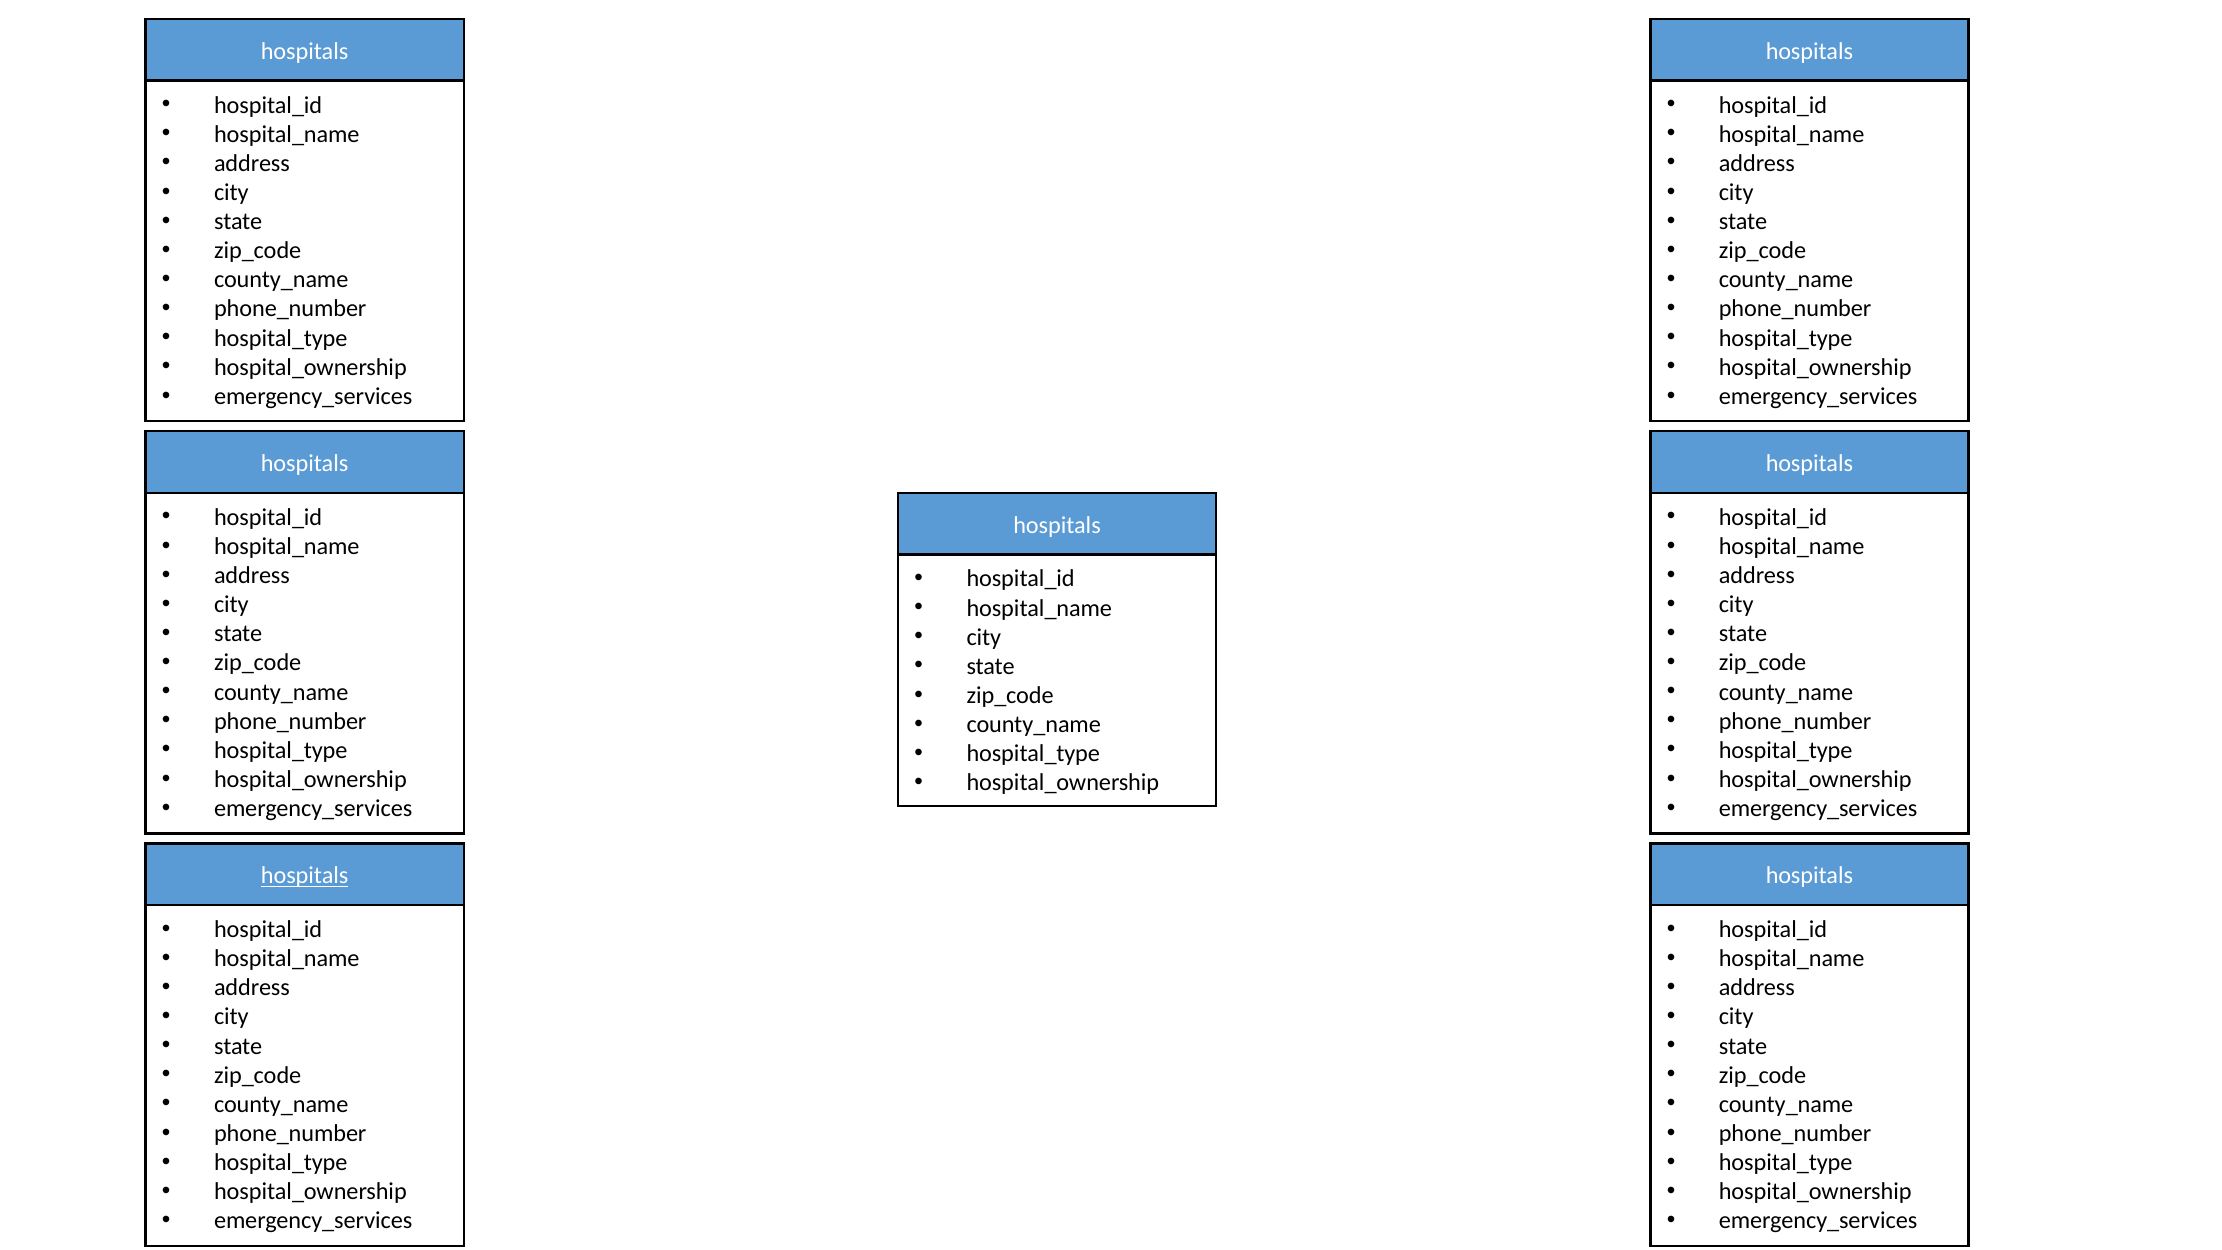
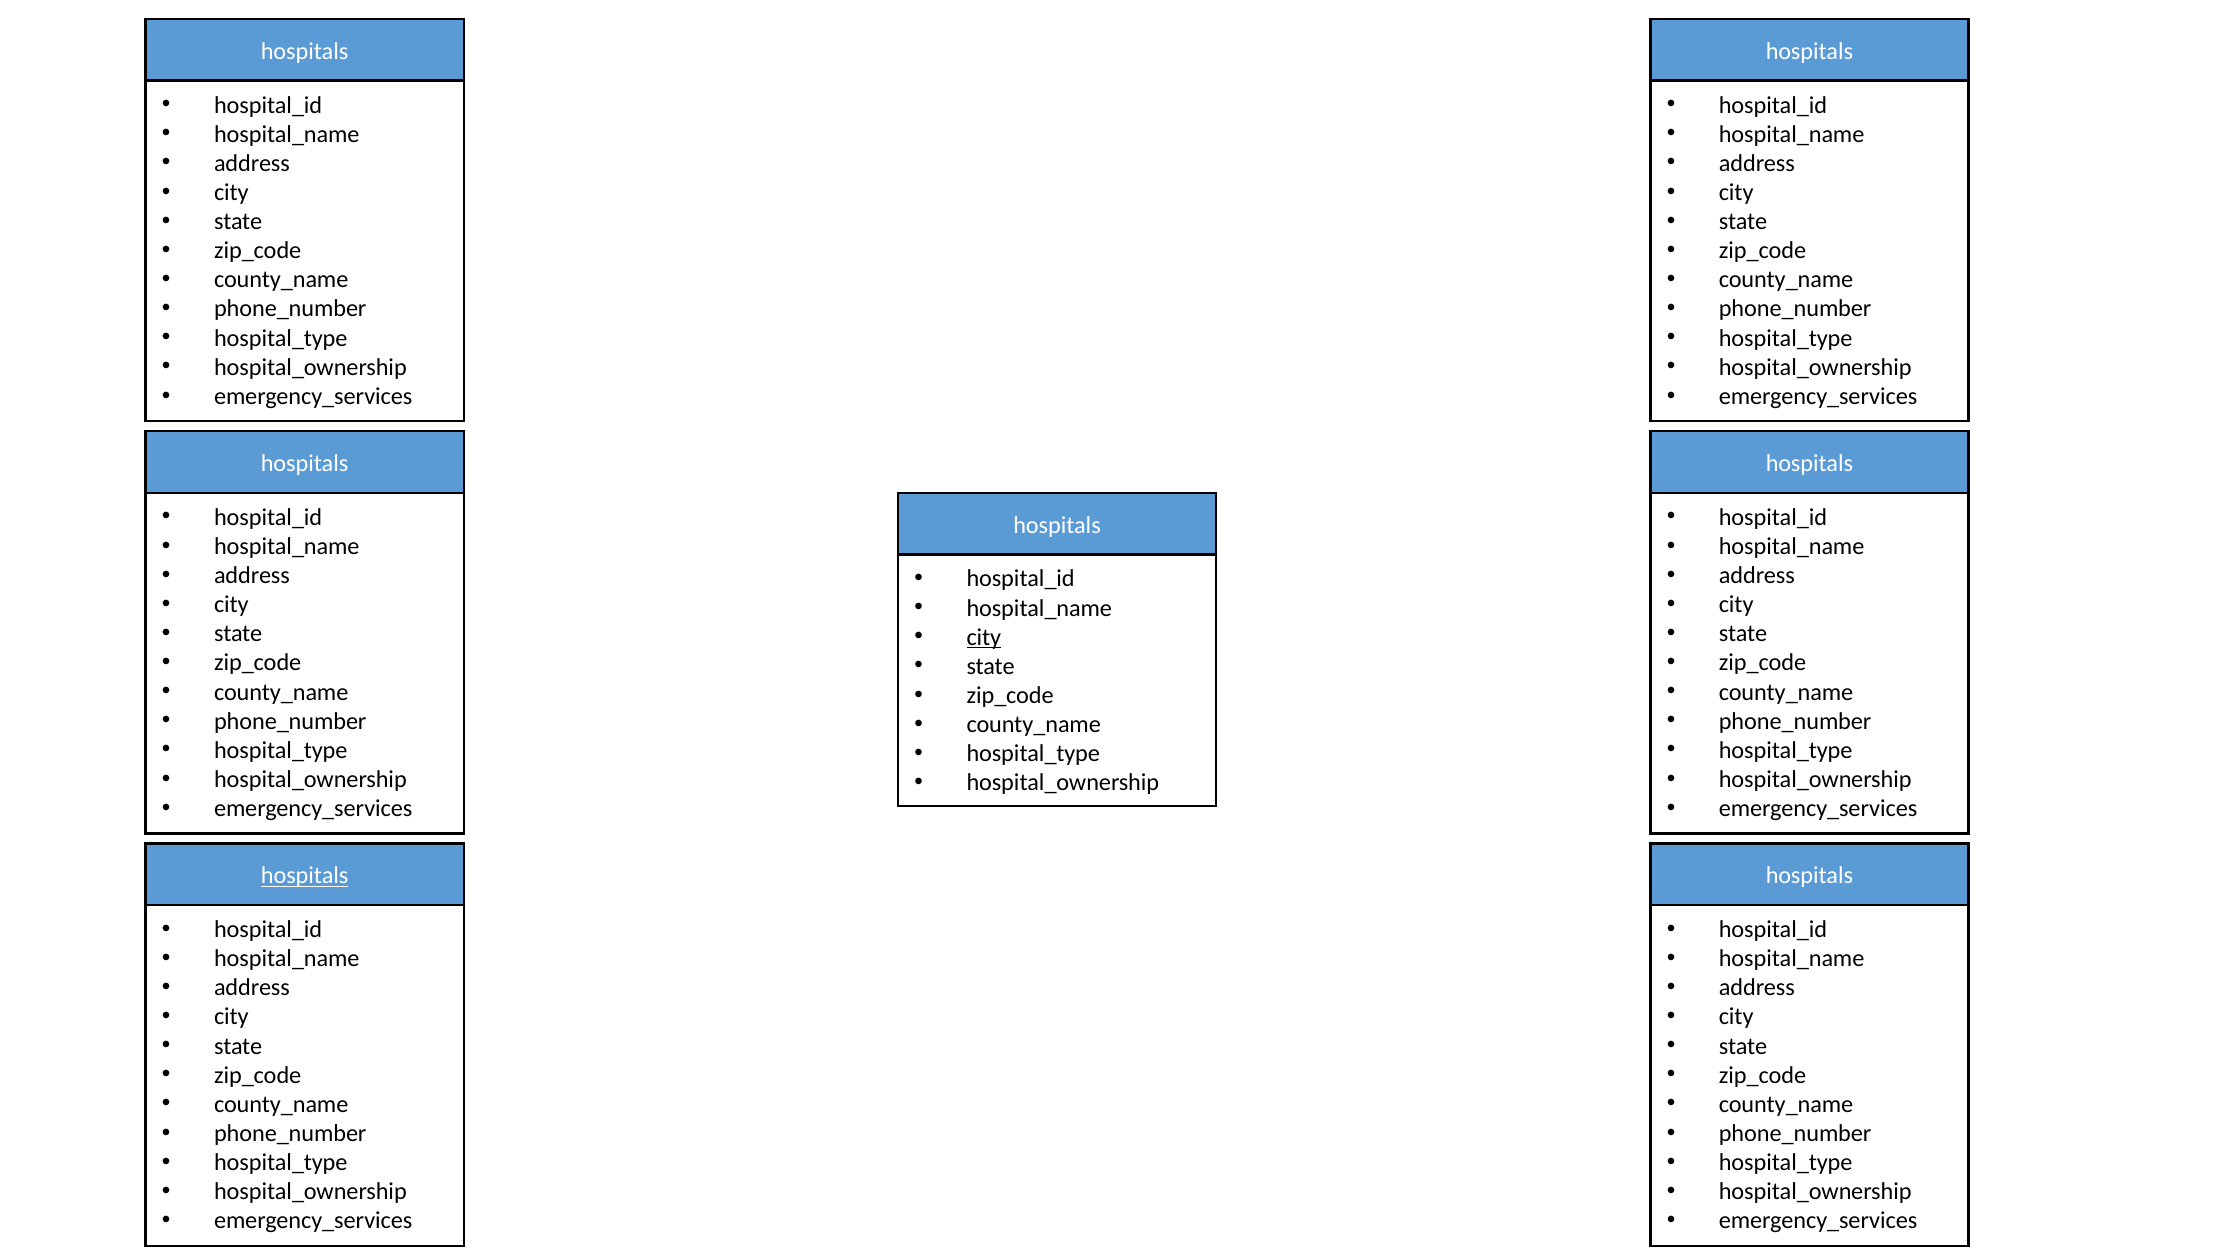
city underline: none -> present (984, 637)
